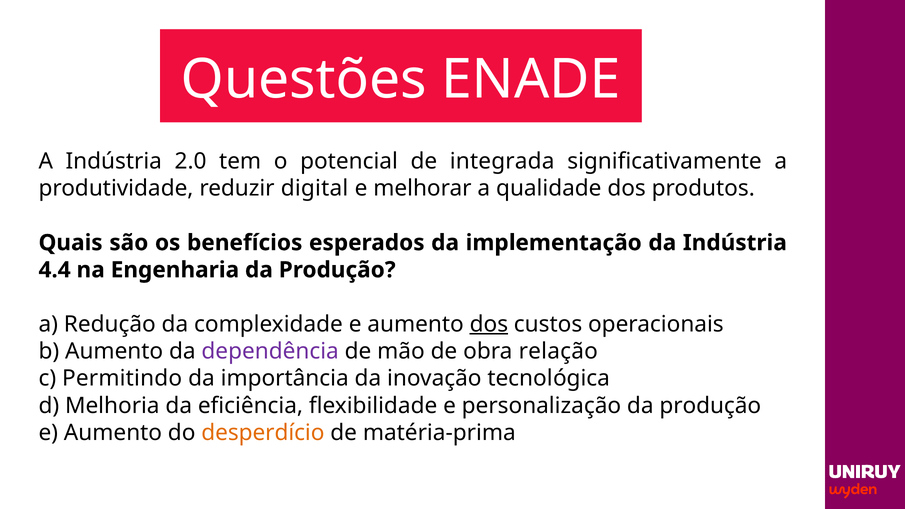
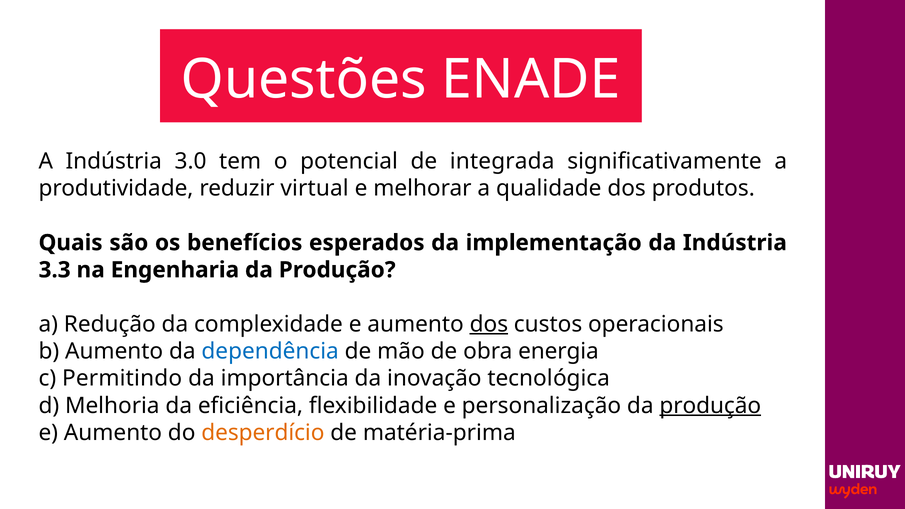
2.0: 2.0 -> 3.0 (191, 161)
digital: digital -> virtual (315, 188)
4.4: 4.4 -> 3.3 (55, 270)
dependência colour: purple -> blue (270, 351)
relação: relação -> energia (558, 351)
produção underline: none -> present (710, 406)
